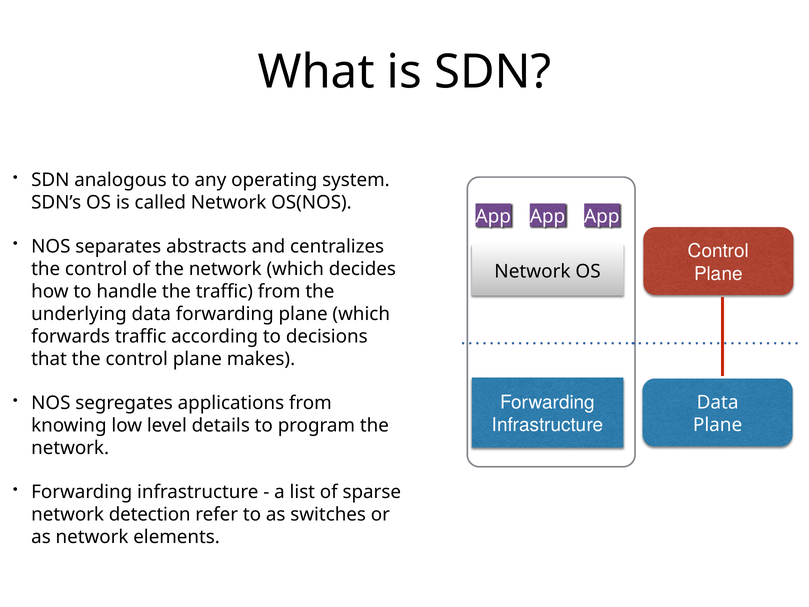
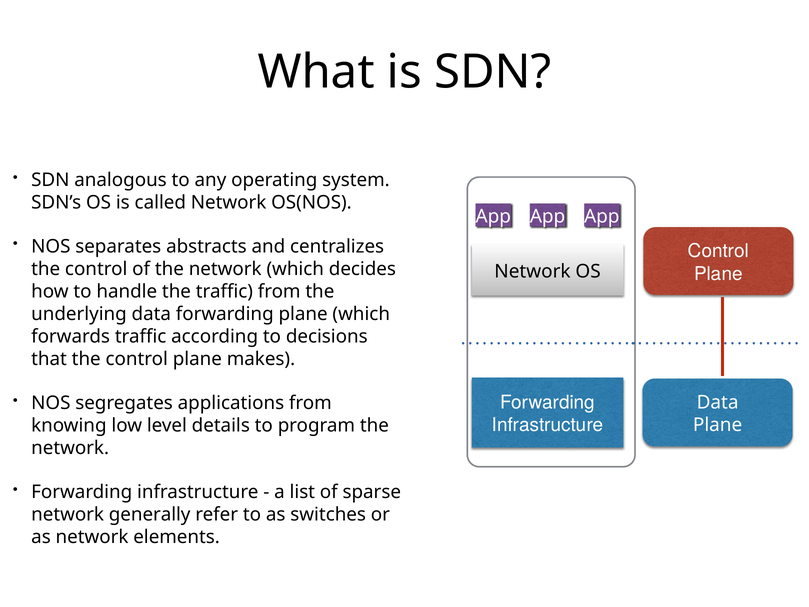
detection: detection -> generally (150, 514)
